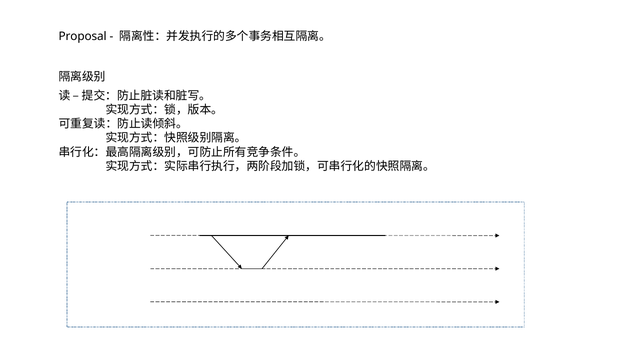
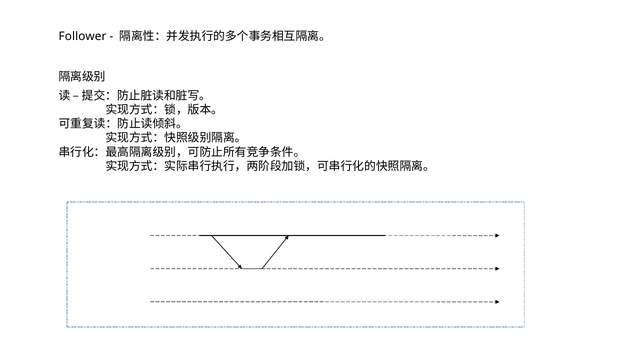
Proposal: Proposal -> Follower (83, 36)
